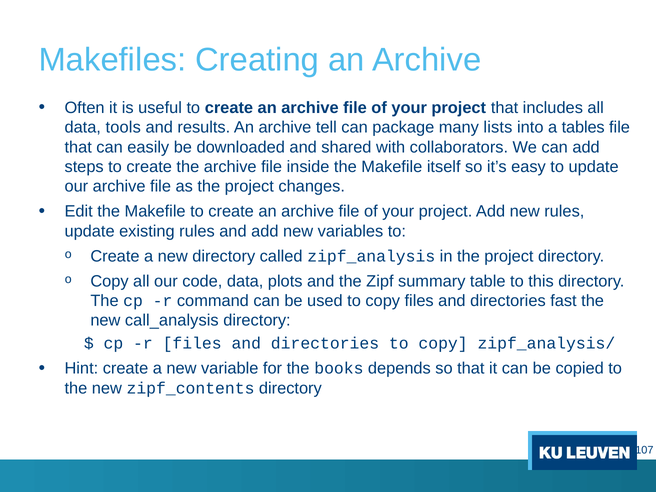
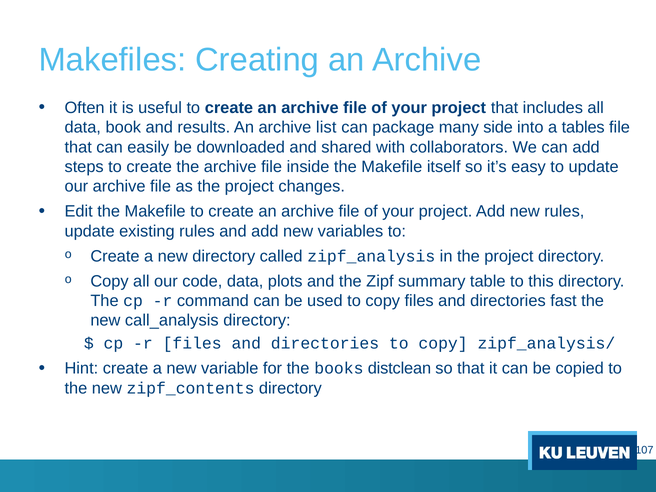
tools: tools -> book (123, 128)
tell: tell -> list (326, 128)
lists: lists -> side (498, 128)
depends: depends -> distclean (399, 368)
